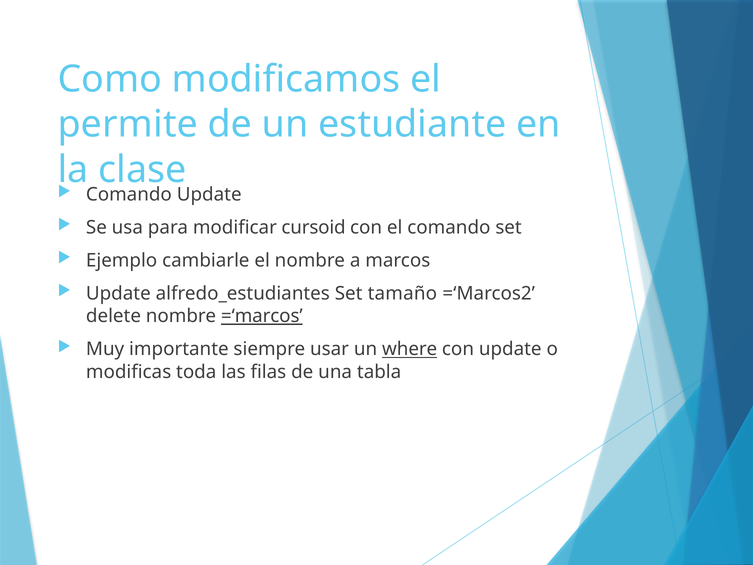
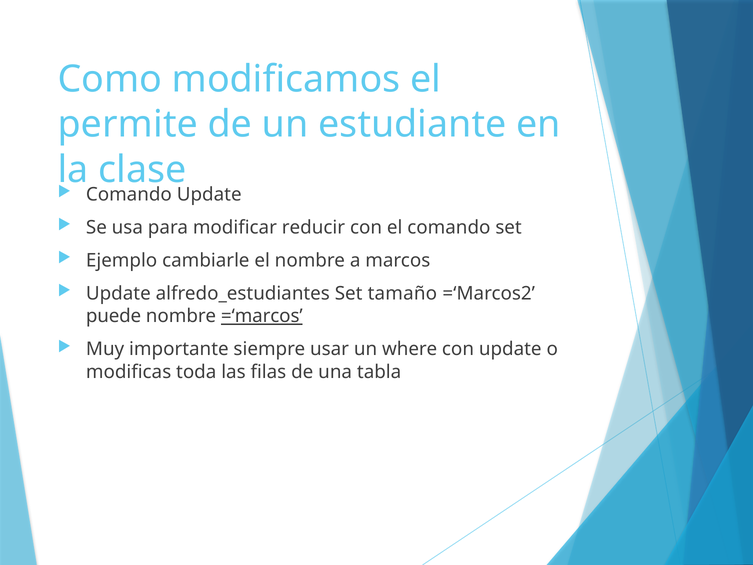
cursoid: cursoid -> reducir (313, 227)
delete: delete -> puede (114, 316)
where underline: present -> none (410, 349)
